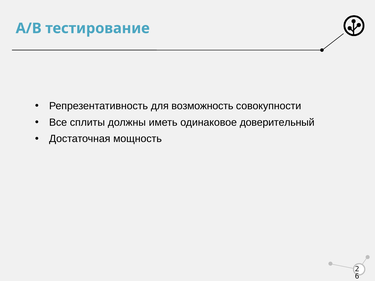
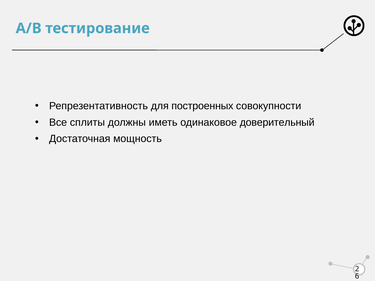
возможность: возможность -> построенных (202, 106)
